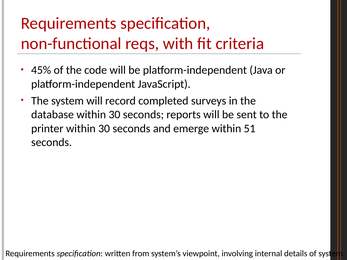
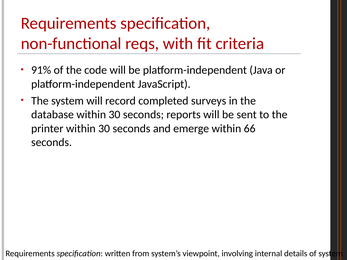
45%: 45% -> 91% (41, 70)
51: 51 -> 66 (250, 129)
